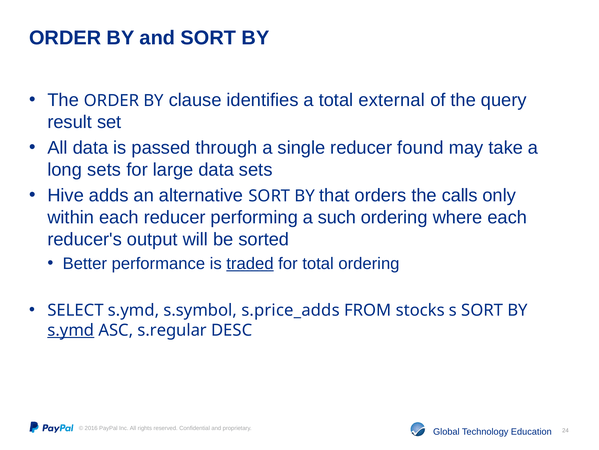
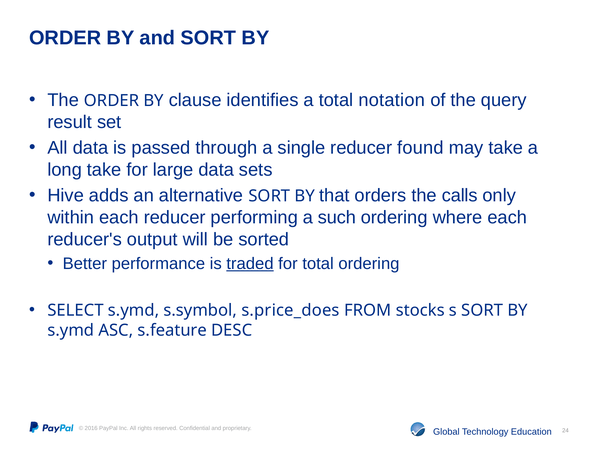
external: external -> notation (392, 100)
long sets: sets -> take (104, 170)
s.price_adds: s.price_adds -> s.price_does (291, 310)
s.ymd underline: present -> none (71, 330)
s.regular: s.regular -> s.feature (172, 330)
